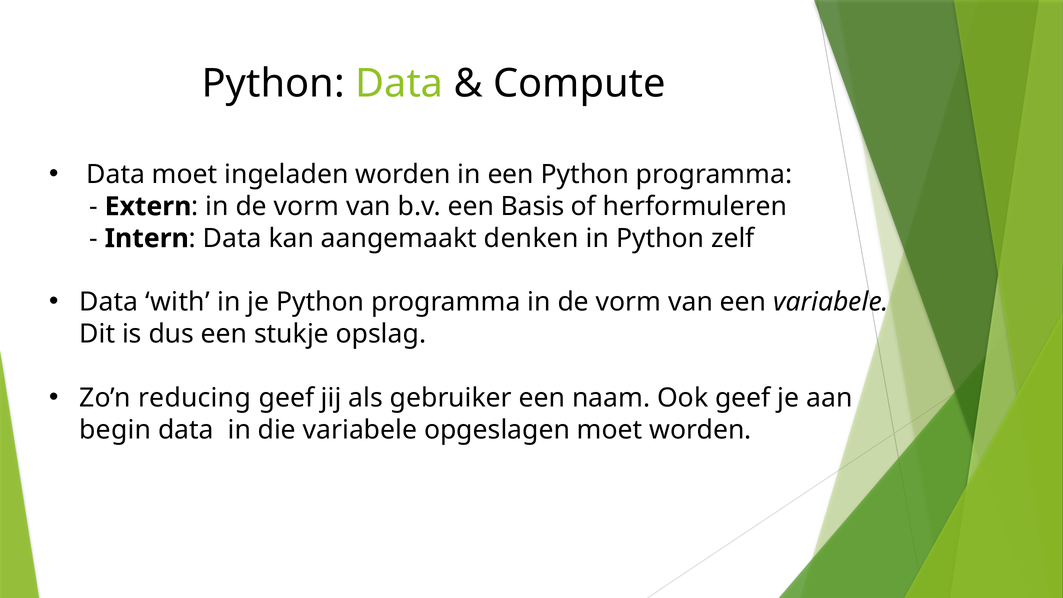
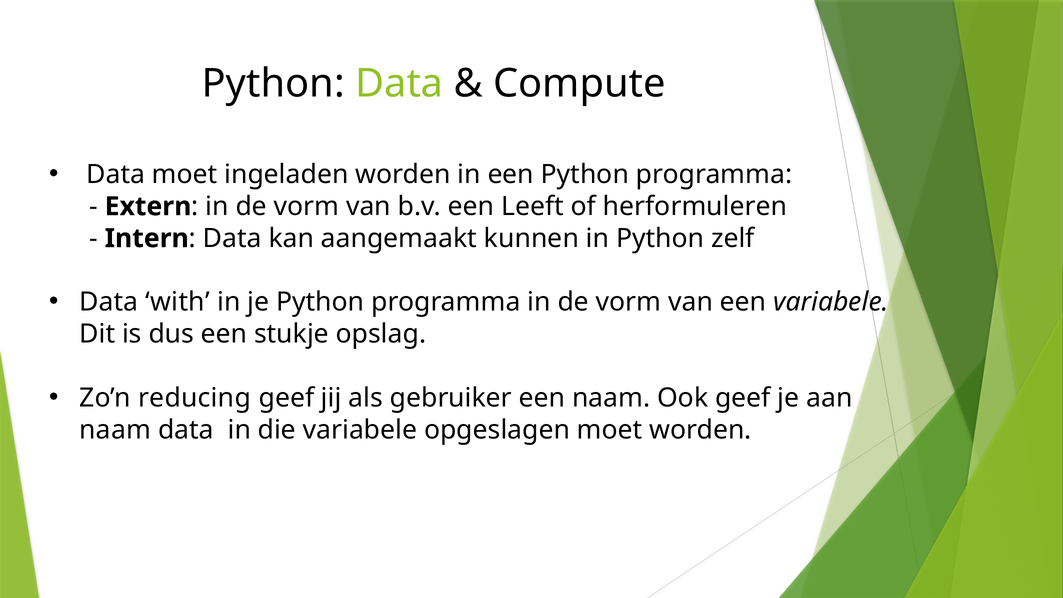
Basis: Basis -> Leeft (532, 206)
denken: denken -> kunnen (531, 238)
begin: begin -> naam (115, 430)
